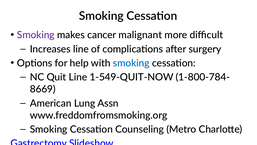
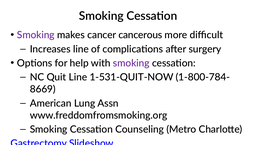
malignant: malignant -> cancerous (140, 35)
smoking colour: blue -> purple (131, 63)
1-549-QUIT-NOW: 1-549-QUIT-NOW -> 1-531-QUIT-NOW (132, 77)
